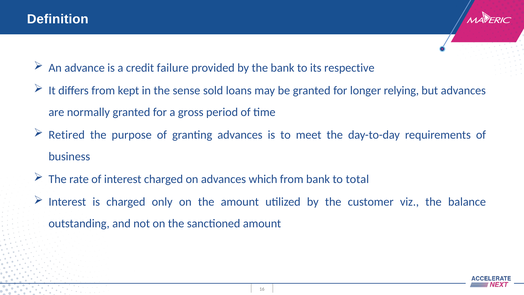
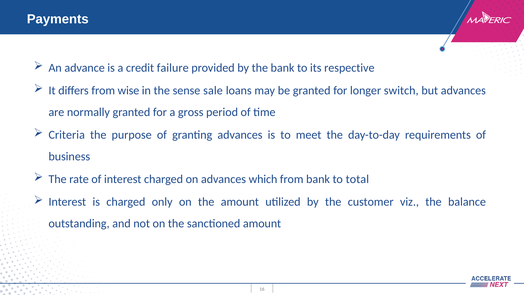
Definition: Definition -> Payments (58, 19)
kept: kept -> wise (128, 91)
sold: sold -> sale (213, 91)
relying: relying -> switch (401, 91)
Retired: Retired -> Criteria (67, 135)
